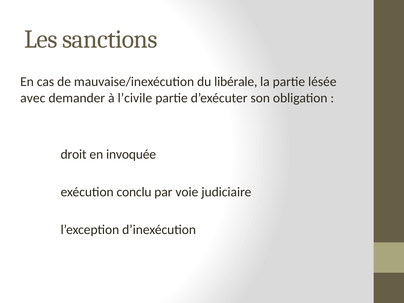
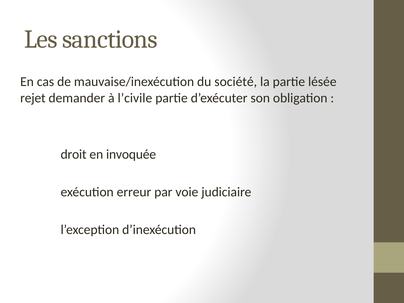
libérale: libérale -> société (236, 82)
avec: avec -> rejet (33, 98)
conclu: conclu -> erreur (134, 192)
